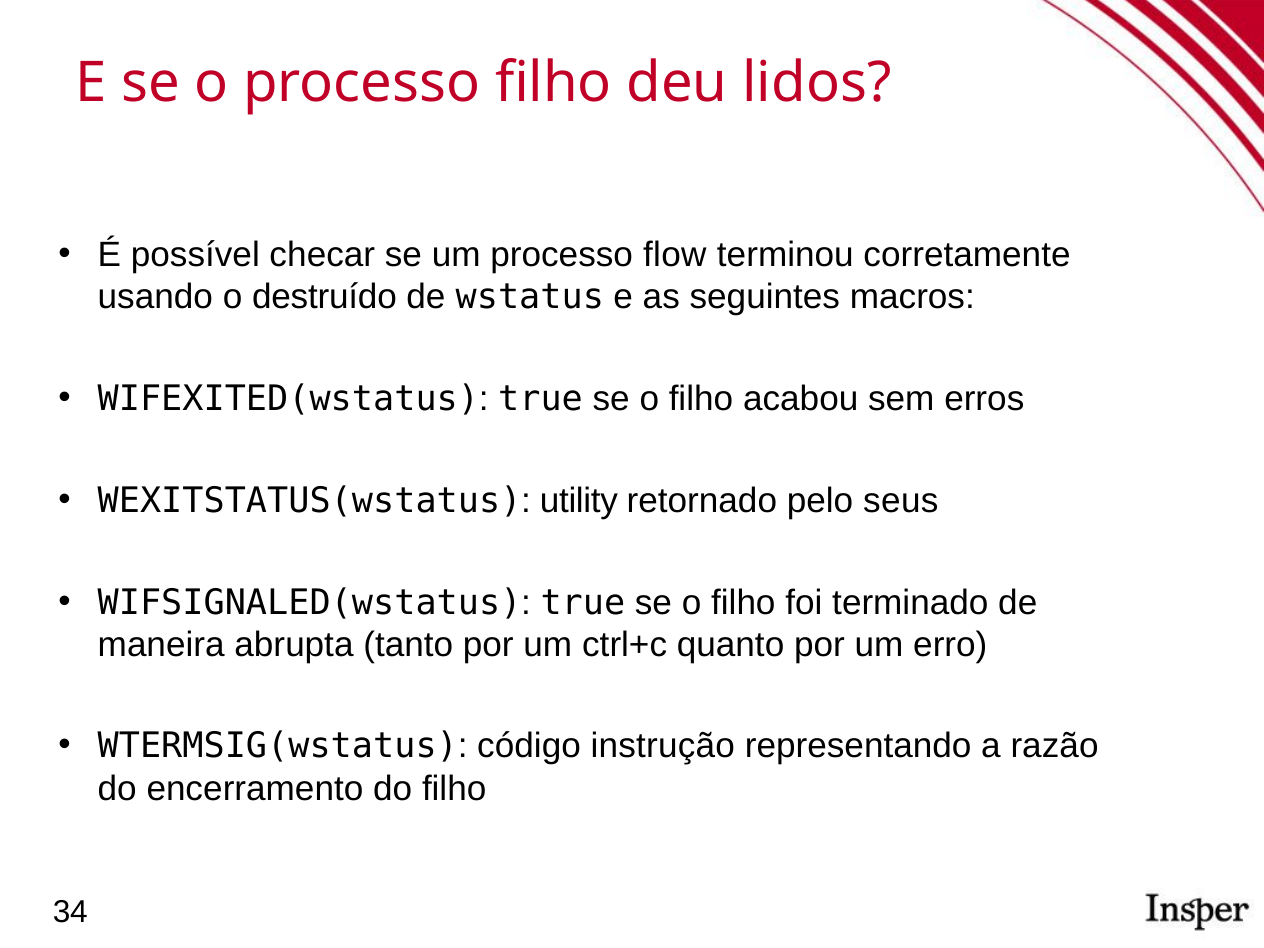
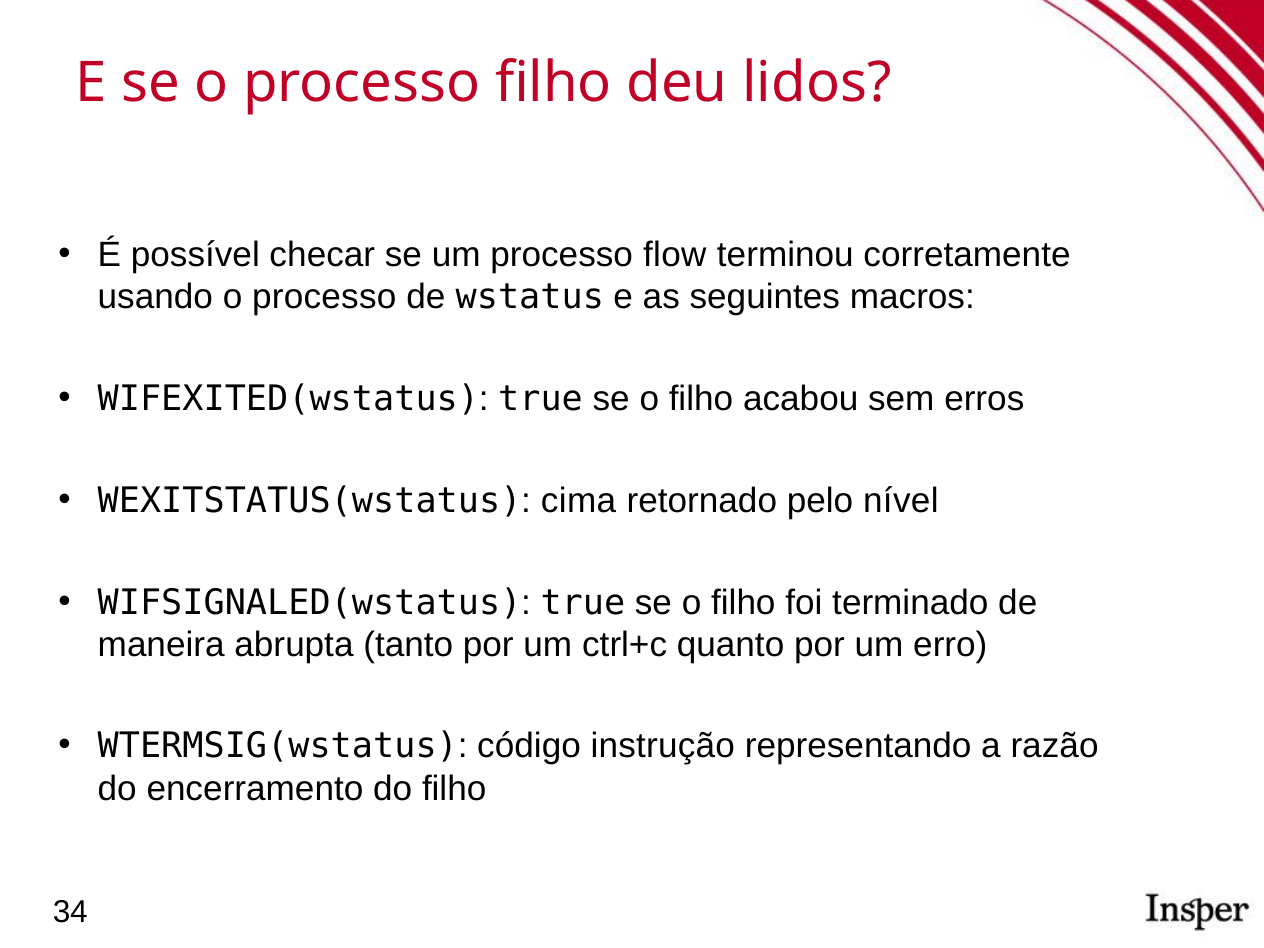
usando o destruído: destruído -> processo (324, 297)
utility: utility -> cima (579, 501)
seus: seus -> nível (901, 501)
